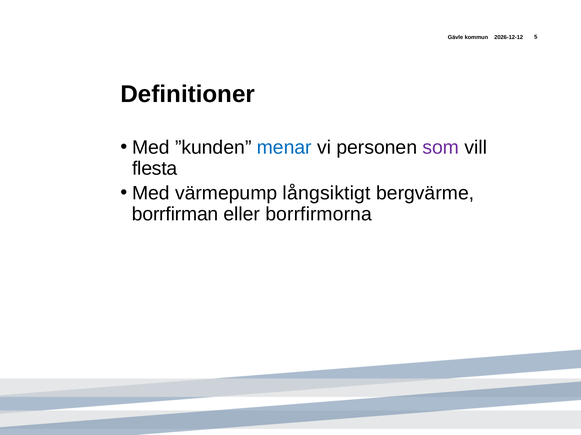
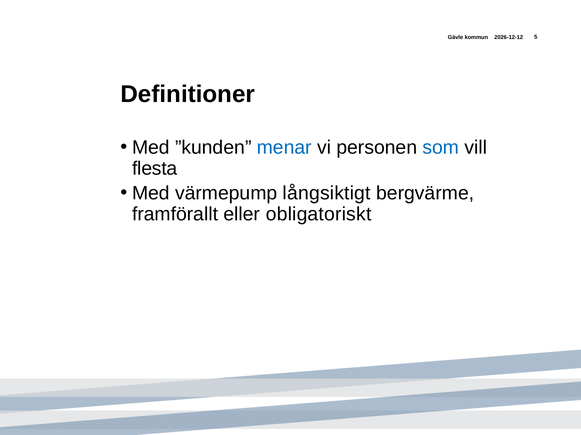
som colour: purple -> blue (441, 148)
borrfirman: borrfirman -> framförallt (175, 215)
borrfirmorna: borrfirmorna -> obligatoriskt (319, 215)
